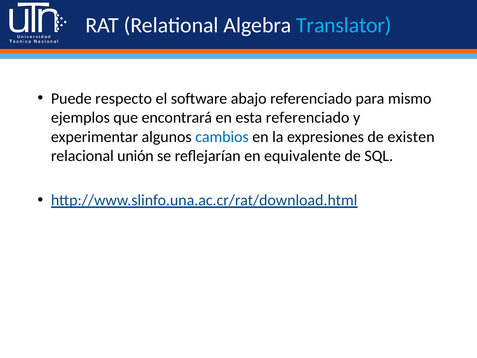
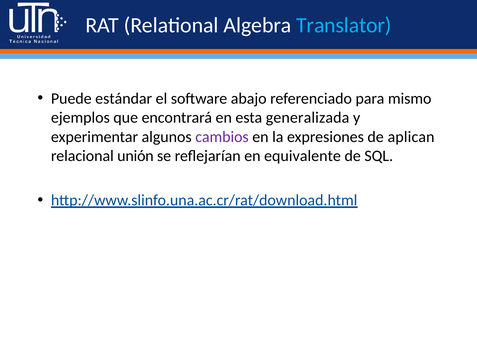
respecto: respecto -> estándar (124, 99)
esta referenciado: referenciado -> generalizada (308, 118)
cambios colour: blue -> purple (222, 137)
existen: existen -> aplican (411, 137)
